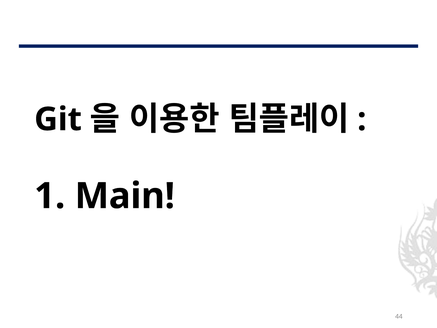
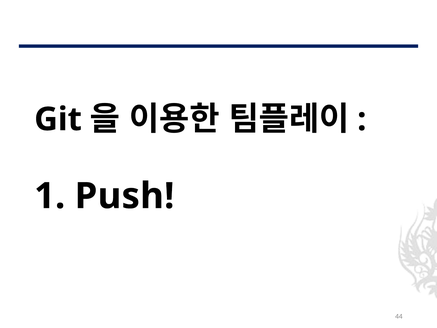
Main: Main -> Push (125, 196)
